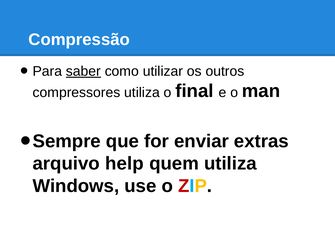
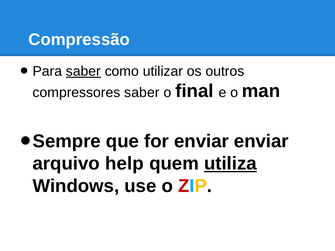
compressores utiliza: utiliza -> saber (142, 93)
enviar extras: extras -> enviar (261, 141)
utiliza underline: none -> present (230, 164)
